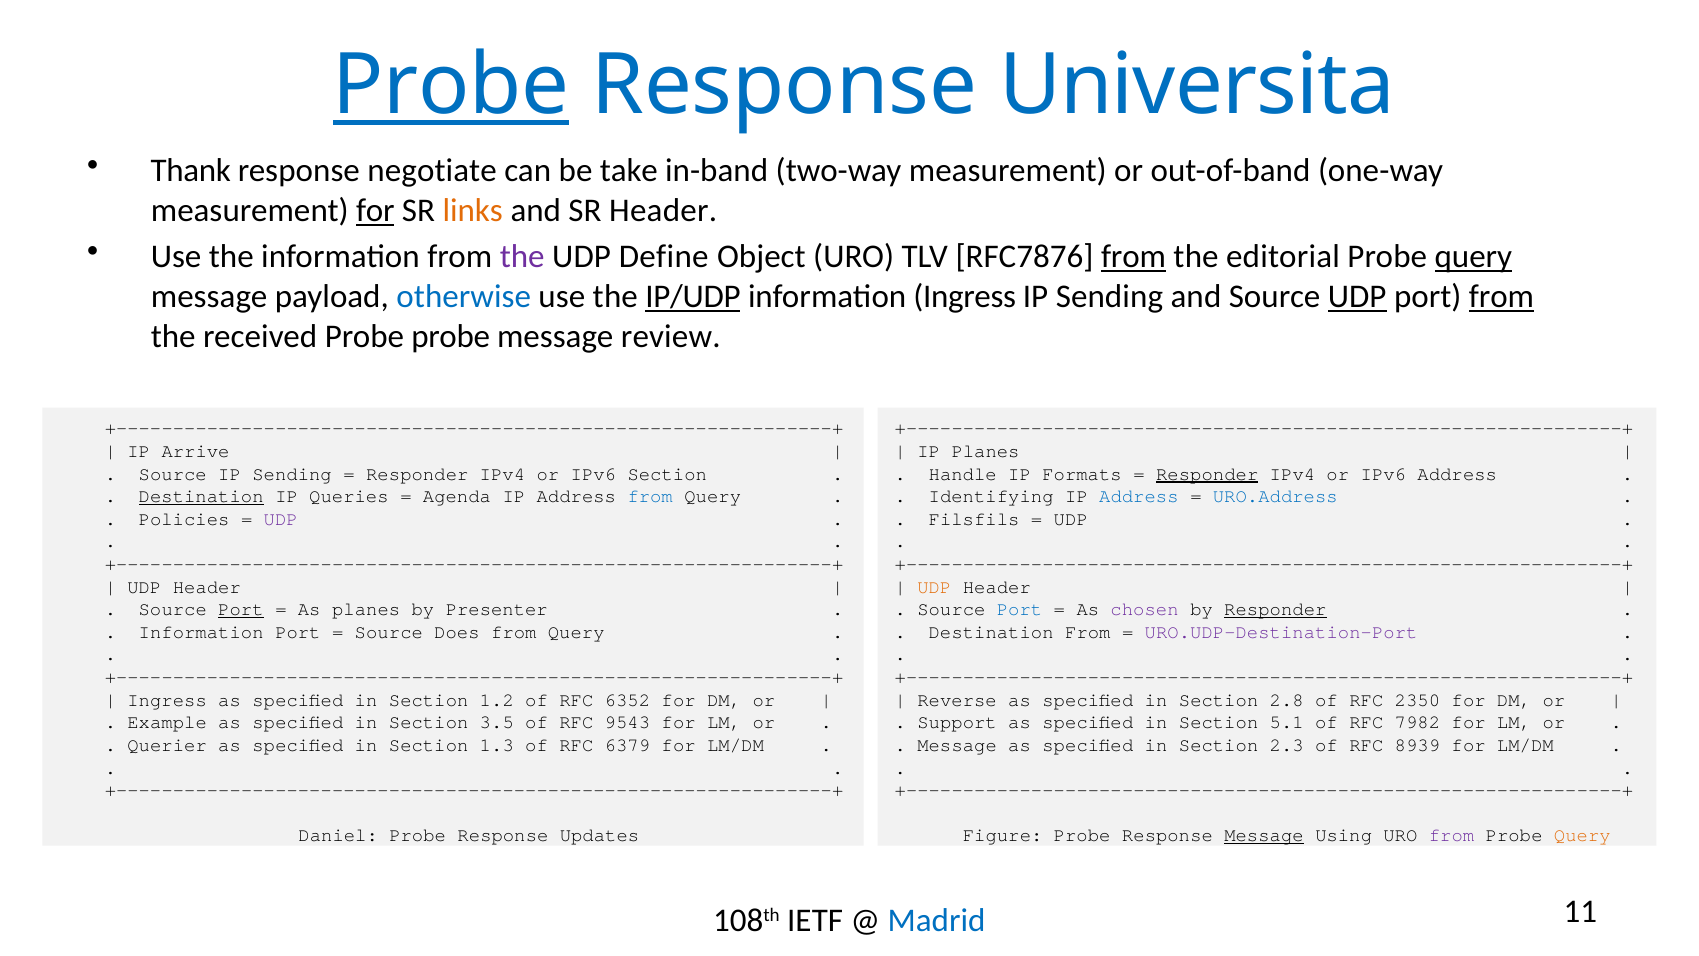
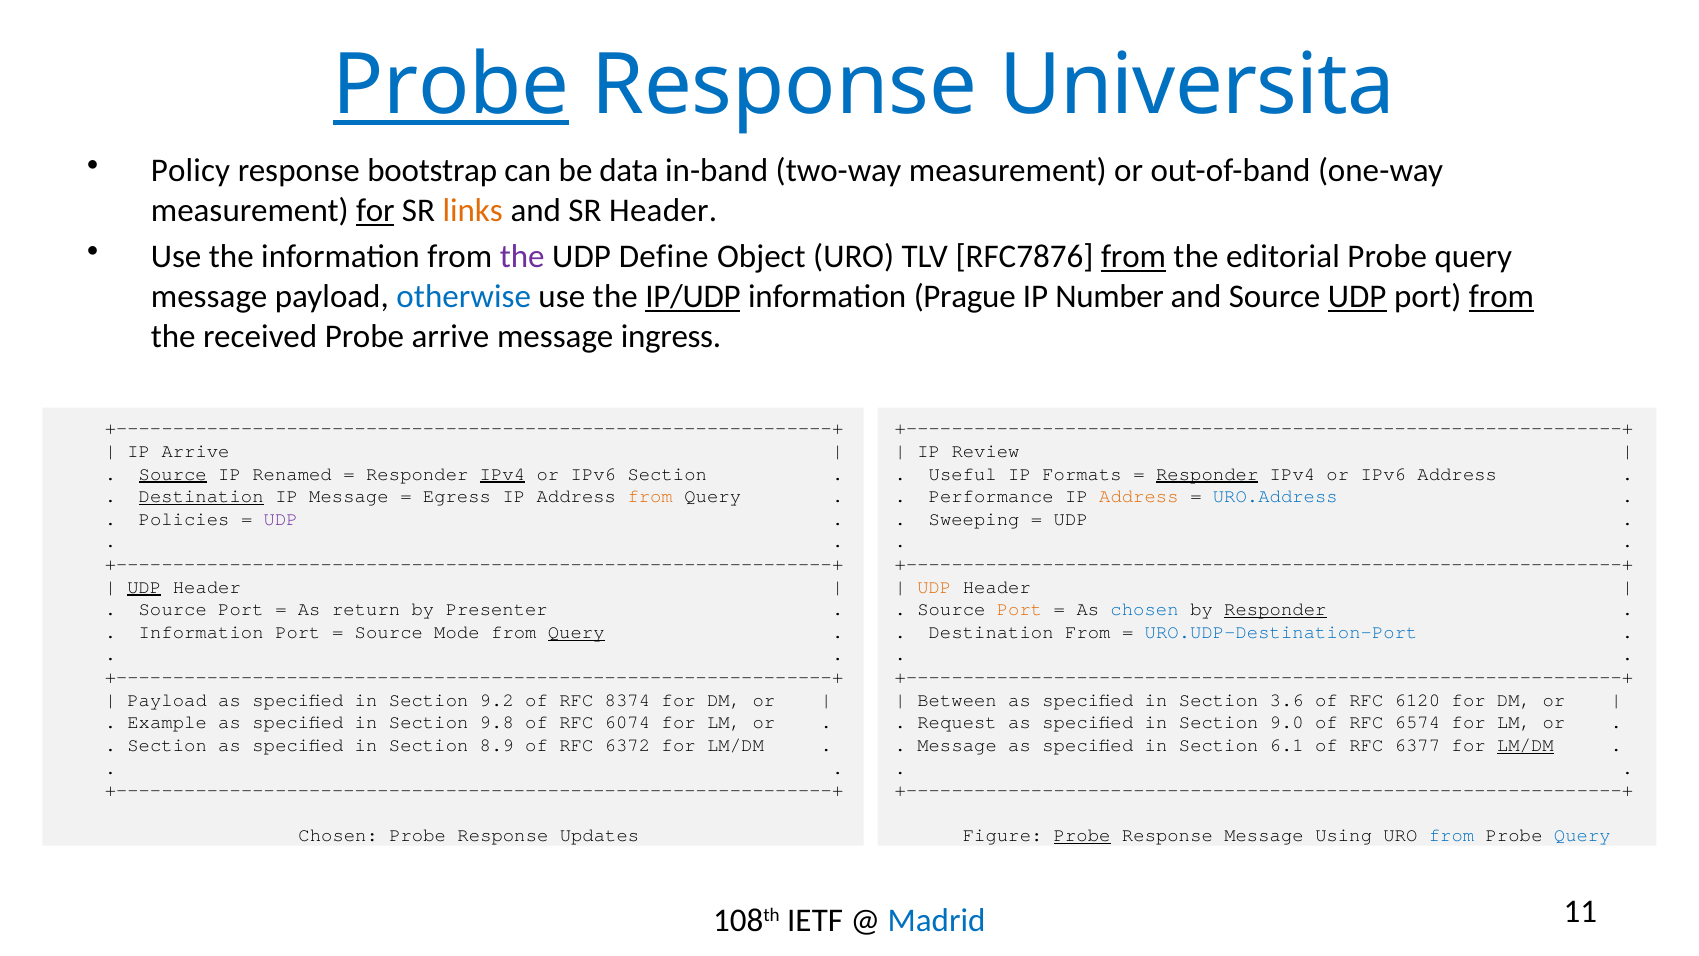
Thank: Thank -> Policy (190, 171)
negotiate: negotiate -> bootstrap (432, 171)
take: take -> data (629, 171)
query underline: present -> none (1473, 257)
information Ingress: Ingress -> Prague (965, 297)
Sending: Sending -> Number (1110, 297)
Probe probe: probe -> arrive (450, 336)
review: review -> ingress (671, 336)
IP Planes: Planes -> Review (986, 451)
Source underline: none -> present (173, 474)
Sending: Sending -> Renamed (292, 474)
IPv4 underline: none -> present (502, 474)
Handle: Handle -> Useful (963, 474)
IP Queries: Queries -> Message (349, 496)
Agenda: Agenda -> Egress (457, 496)
from colour: blue -> orange (650, 496)
Identifying: Identifying -> Performance (991, 496)
Address colour: blue -> orange (1139, 496)
Filsfils: Filsfils -> Sweeping (974, 519)
UDP underline: none -> present (144, 587)
Port underline: present -> none (241, 609)
As planes: planes -> return (366, 609)
Port colour: blue -> orange (1020, 609)
chosen colour: purple -> blue (1145, 609)
Does: Does -> Mode (457, 632)
Query underline: none -> present (576, 632)
URO.UDP-Destination-Port colour: purple -> blue (1281, 632)
Ingress: Ingress -> Payload (167, 700)
1.2: 1.2 -> 9.2 (497, 700)
6352: 6352 -> 8374 (627, 700)
Reverse: Reverse -> Between (957, 700)
2.8: 2.8 -> 3.6 (1287, 700)
2350: 2350 -> 6120 (1417, 700)
3.5: 3.5 -> 9.8 (497, 722)
9543: 9543 -> 6074 (627, 722)
Support: Support -> Request (957, 722)
5.1: 5.1 -> 9.0 (1287, 722)
7982: 7982 -> 6574 (1417, 722)
Querier: Querier -> Section (167, 745)
1.3: 1.3 -> 8.9 (497, 745)
6379: 6379 -> 6372 (627, 745)
2.3: 2.3 -> 6.1 (1287, 745)
8939: 8939 -> 6377 (1417, 745)
LM/DM underline: none -> present (1525, 745)
Daniel: Daniel -> Chosen (338, 835)
Probe underline: none -> present (1082, 835)
Message underline: present -> none (1264, 835)
from colour: purple -> blue (1452, 835)
Query colour: orange -> blue (1582, 835)
